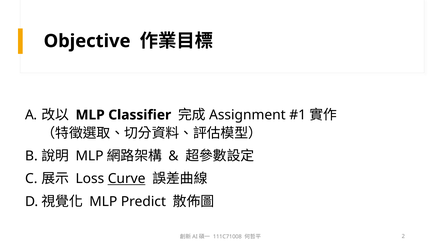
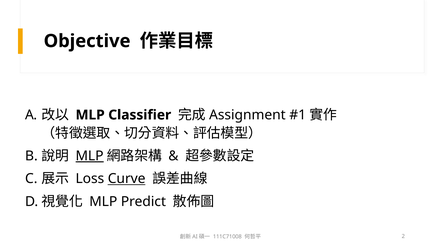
MLP underline: none -> present (90, 156)
